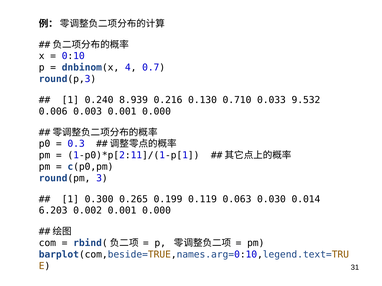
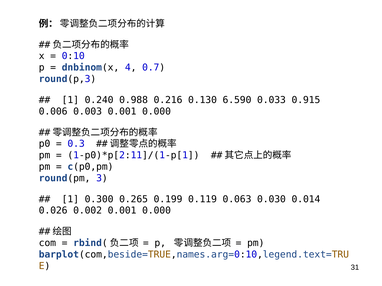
8.939: 8.939 -> 0.988 (134, 100)
0.710: 0.710 -> 6.590 (237, 100)
9.532: 9.532 -> 0.915 (306, 100)
6.203: 6.203 -> 0.026 (53, 211)
